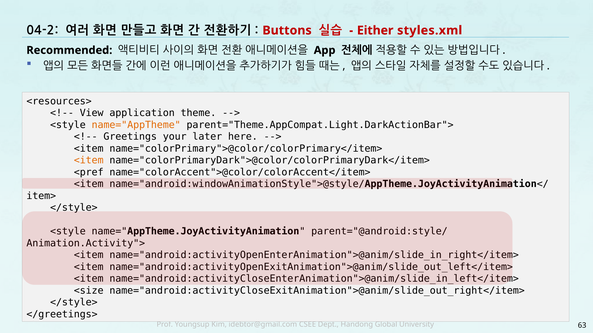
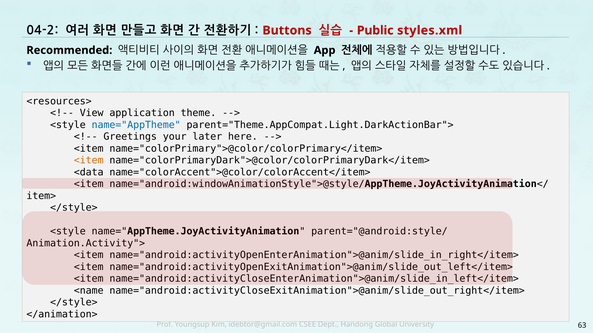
Either: Either -> Public (375, 30)
name="AppTheme colour: orange -> blue (136, 125)
<pref: <pref -> <data (89, 172)
<size: <size -> <name (89, 291)
</greetings>: </greetings> -> </animation> (62, 315)
